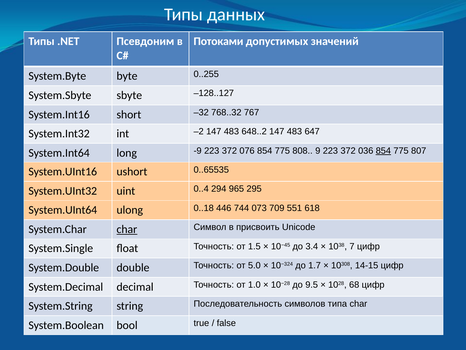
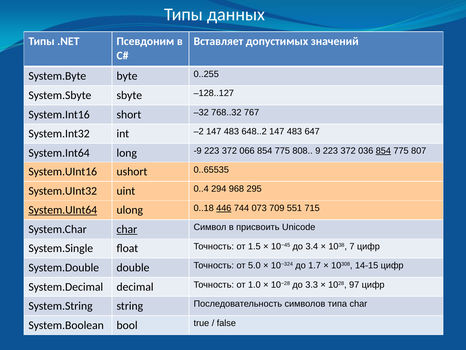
Потоками: Потоками -> Вставляет (218, 41)
076: 076 -> 066 (247, 151)
965: 965 -> 968 (236, 189)
System.UInt64 underline: none -> present (63, 210)
446 underline: none -> present (224, 208)
618: 618 -> 715 (312, 208)
9.5: 9.5 -> 3.3 (312, 284)
68: 68 -> 97 (354, 284)
